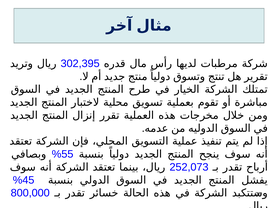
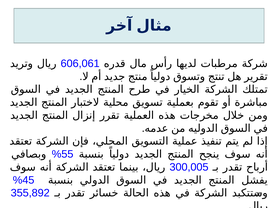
302,395: 302,395 -> 606,061 (80, 64)
252,073: 252,073 -> 300,005 (189, 168)
800,000: 800,000 -> 355,892 (30, 193)
